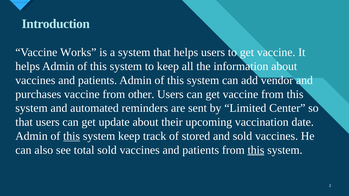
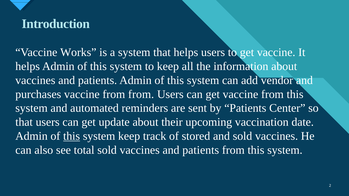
from other: other -> from (141, 94)
by Limited: Limited -> Patients (245, 108)
this underline: present -> none (256, 150)
